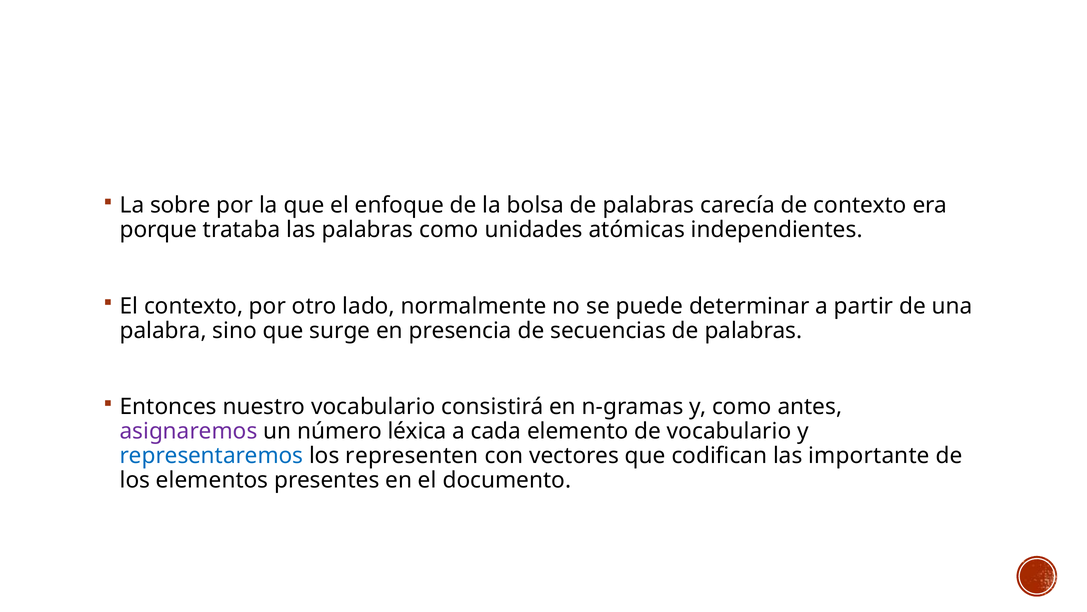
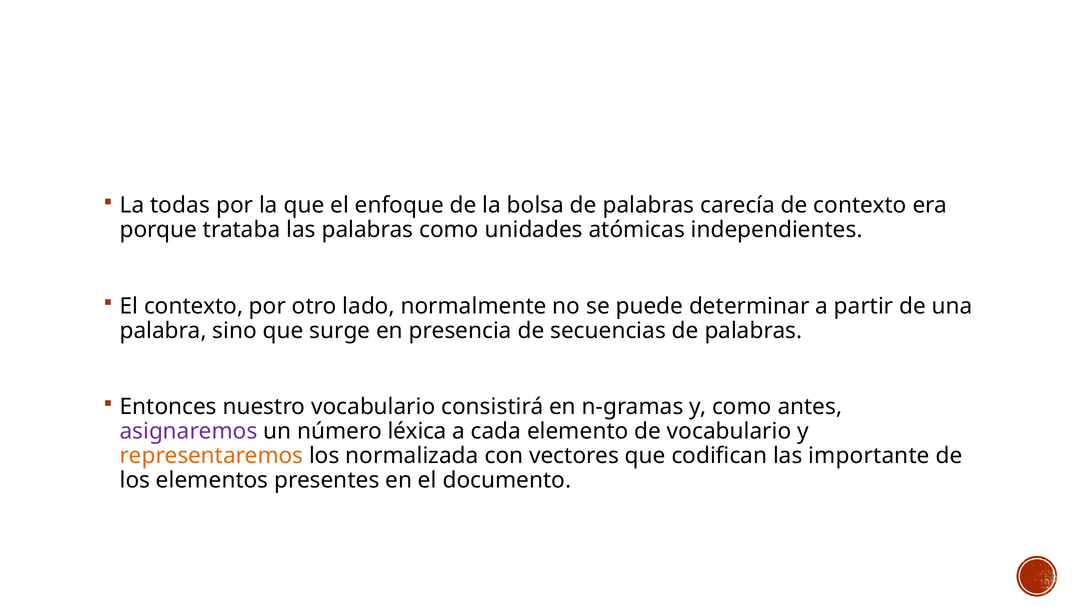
sobre: sobre -> todas (180, 205)
representaremos colour: blue -> orange (211, 455)
representen: representen -> normalizada (412, 455)
